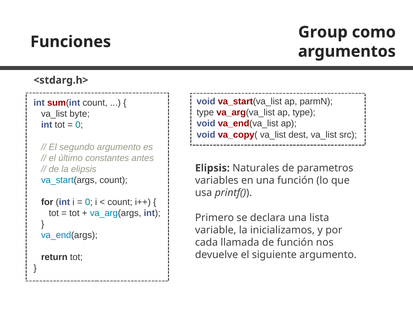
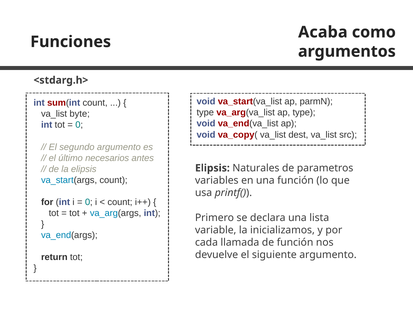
Group: Group -> Acaba (323, 32)
constantes: constantes -> necesarios (107, 158)
